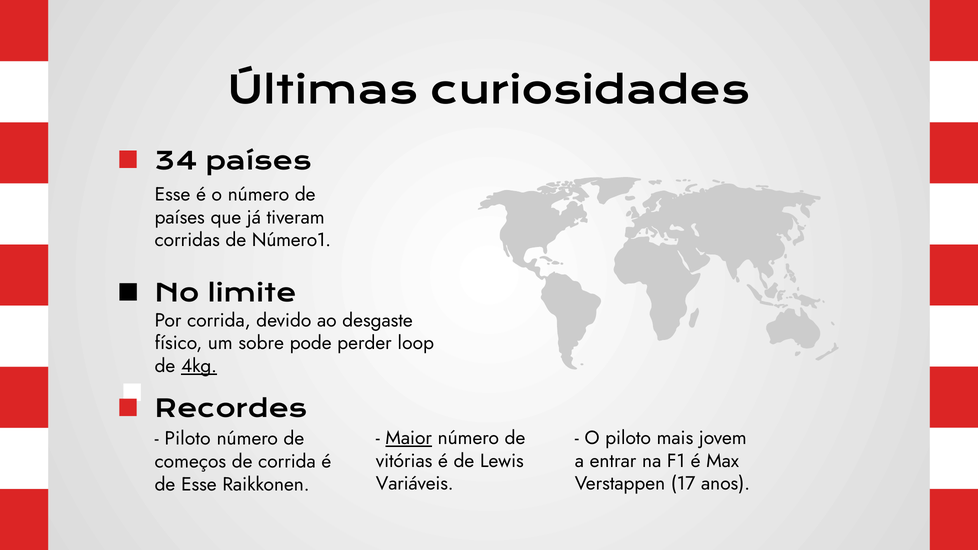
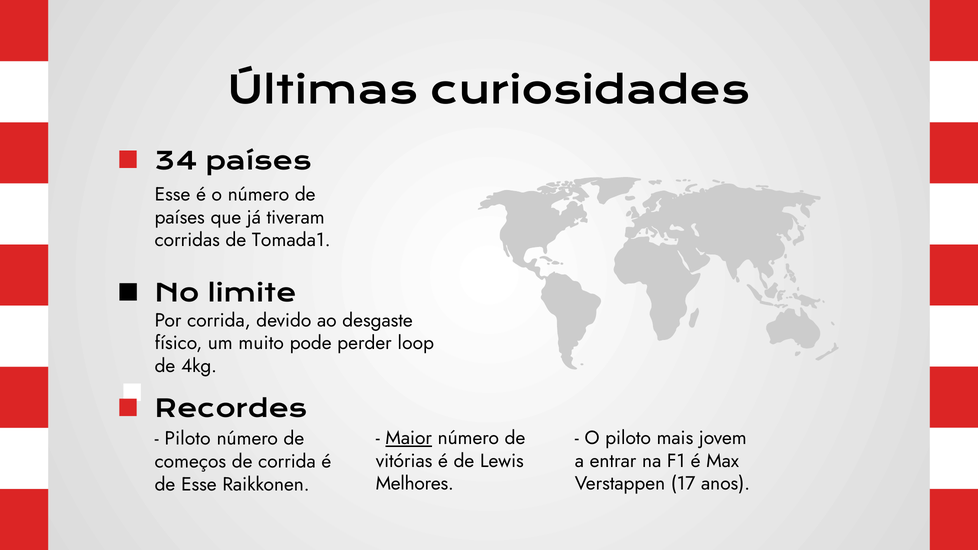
Número1: Número1 -> Tomada1 (291, 240)
sobre: sobre -> muito (261, 343)
4kg underline: present -> none (199, 366)
Variáveis: Variáveis -> Melhores (415, 484)
